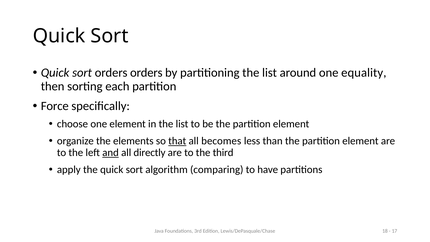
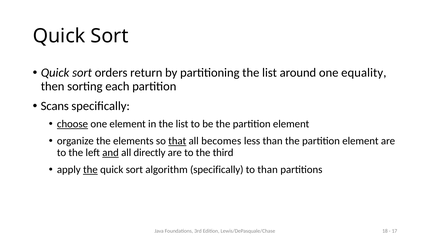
orders orders: orders -> return (146, 73)
Force: Force -> Scans (55, 106)
choose underline: none -> present (72, 124)
the underline: none -> present (90, 170)
algorithm comparing: comparing -> specifically (217, 170)
to have: have -> than (268, 170)
